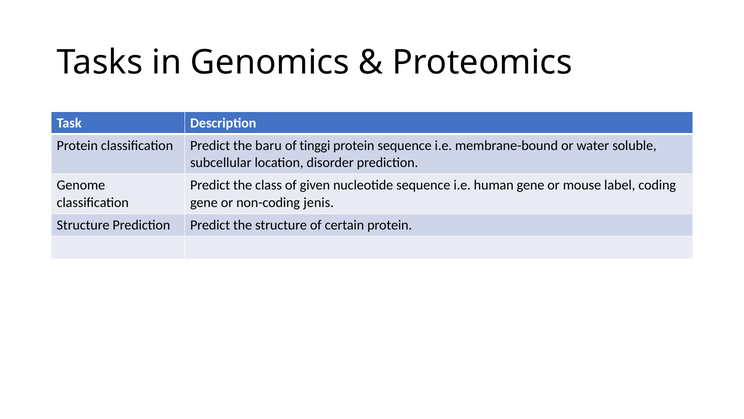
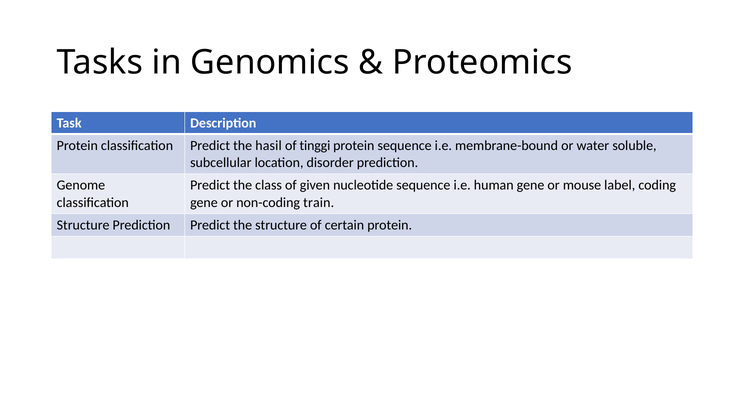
baru: baru -> hasil (269, 146)
jenis: jenis -> train (319, 202)
